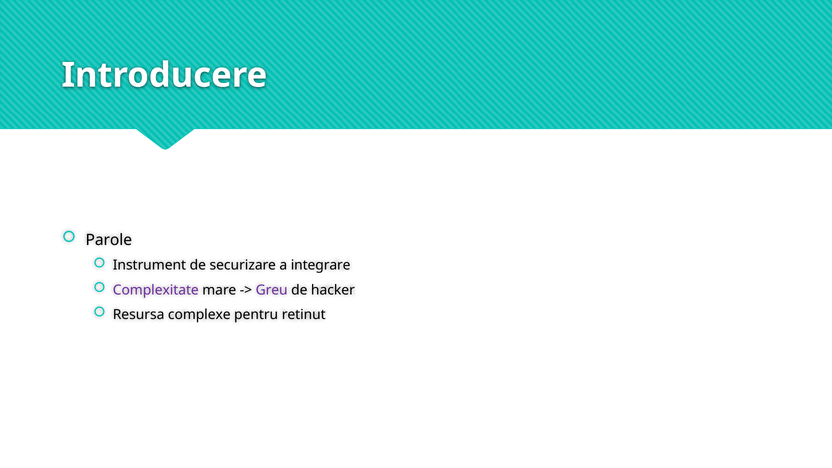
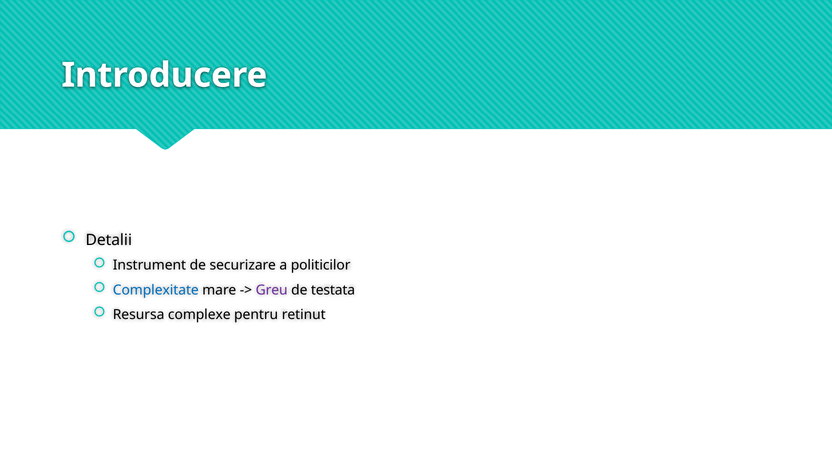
Parole: Parole -> Detalii (109, 240)
integrare: integrare -> politicilor (321, 265)
Complexitate colour: purple -> blue (156, 290)
hacker: hacker -> testata (333, 290)
